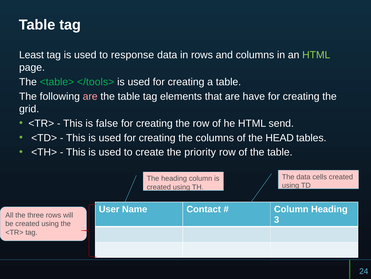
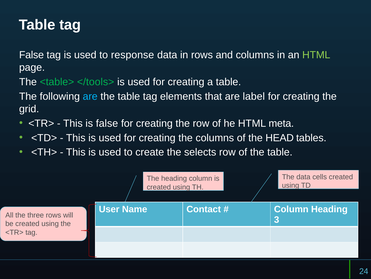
Least: Least -> False (31, 55)
are colour: pink -> light blue (90, 96)
have: have -> label (254, 96)
send: send -> meta (281, 123)
priority: priority -> selects (200, 152)
